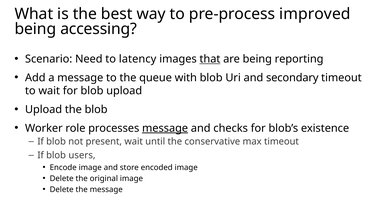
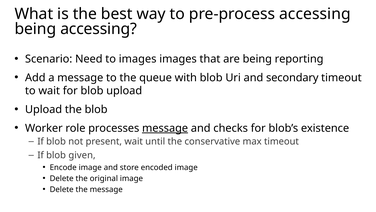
pre-process improved: improved -> accessing (315, 14)
to latency: latency -> images (138, 59)
that underline: present -> none (210, 59)
users: users -> given (82, 155)
